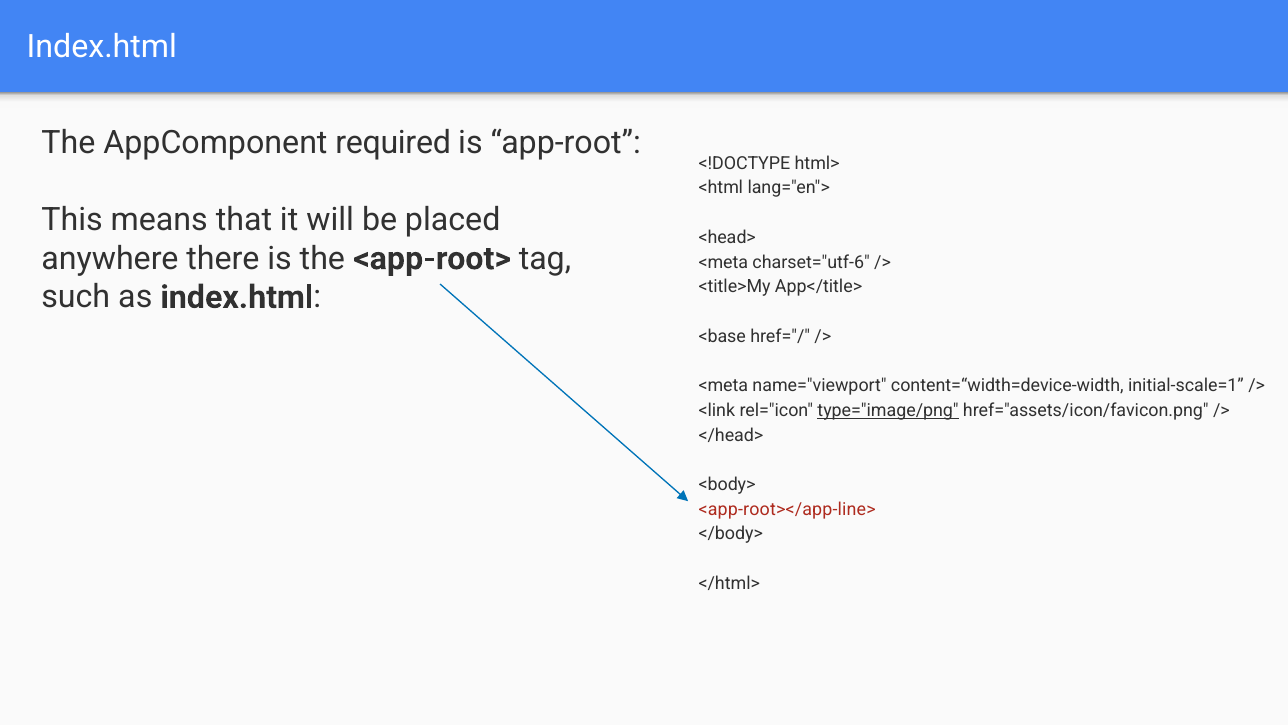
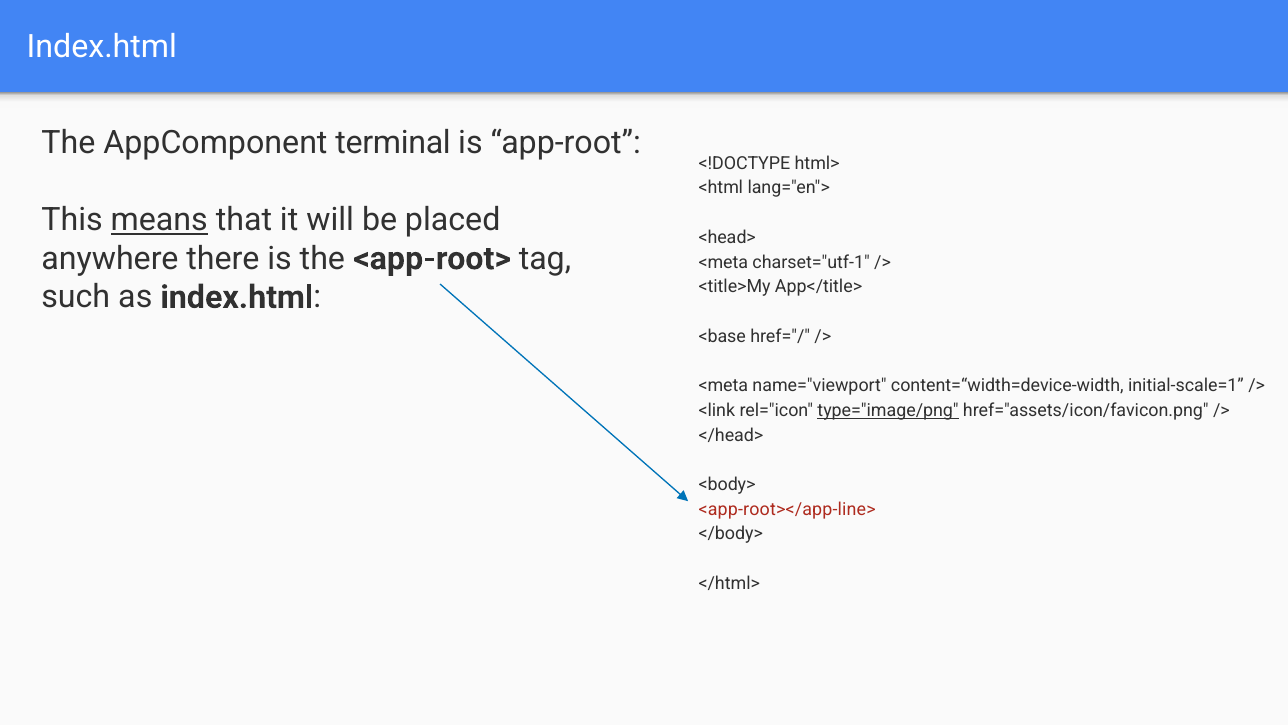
required: required -> terminal (393, 143)
means underline: none -> present (159, 220)
charset="utf-6: charset="utf-6 -> charset="utf-1 (811, 262)
